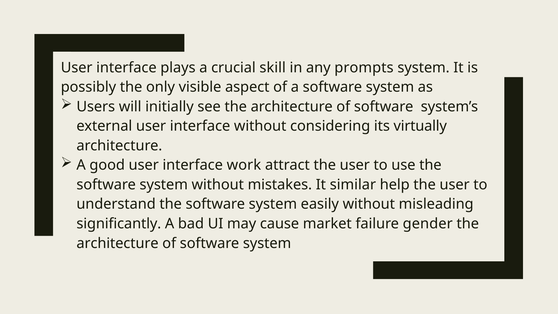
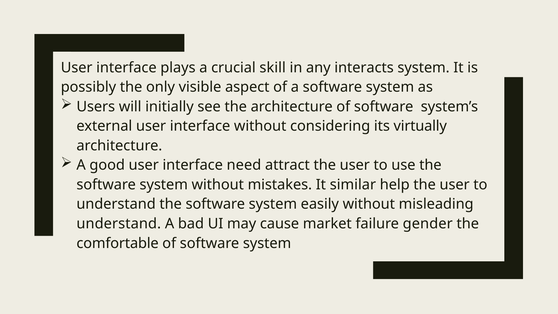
prompts: prompts -> interacts (364, 68)
work: work -> need (244, 165)
significantly: significantly -> understand (119, 224)
architecture: architecture -> comfortable (118, 243)
